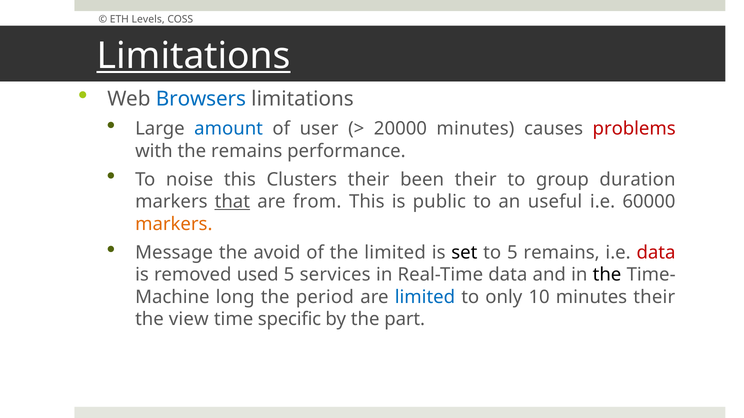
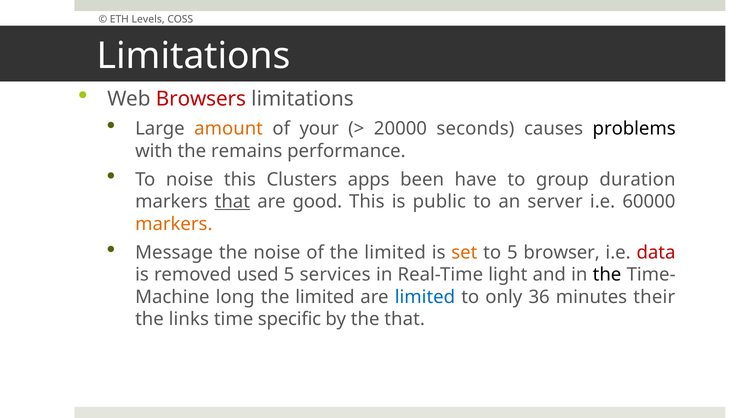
Limitations underline: present -> none (194, 56)
Browsers colour: blue -> red (201, 99)
amount colour: blue -> orange (229, 129)
user: user -> your (319, 129)
20000 minutes: minutes -> seconds (475, 129)
problems colour: red -> black (634, 129)
Clusters their: their -> apps (369, 180)
been their: their -> have (476, 180)
from: from -> good (317, 202)
useful: useful -> server (555, 202)
the avoid: avoid -> noise (277, 253)
set colour: black -> orange (464, 253)
5 remains: remains -> browser (562, 253)
Real-Time data: data -> light (508, 275)
period: period -> limited (325, 297)
10: 10 -> 36 (539, 297)
view: view -> links (189, 320)
the part: part -> that (405, 320)
